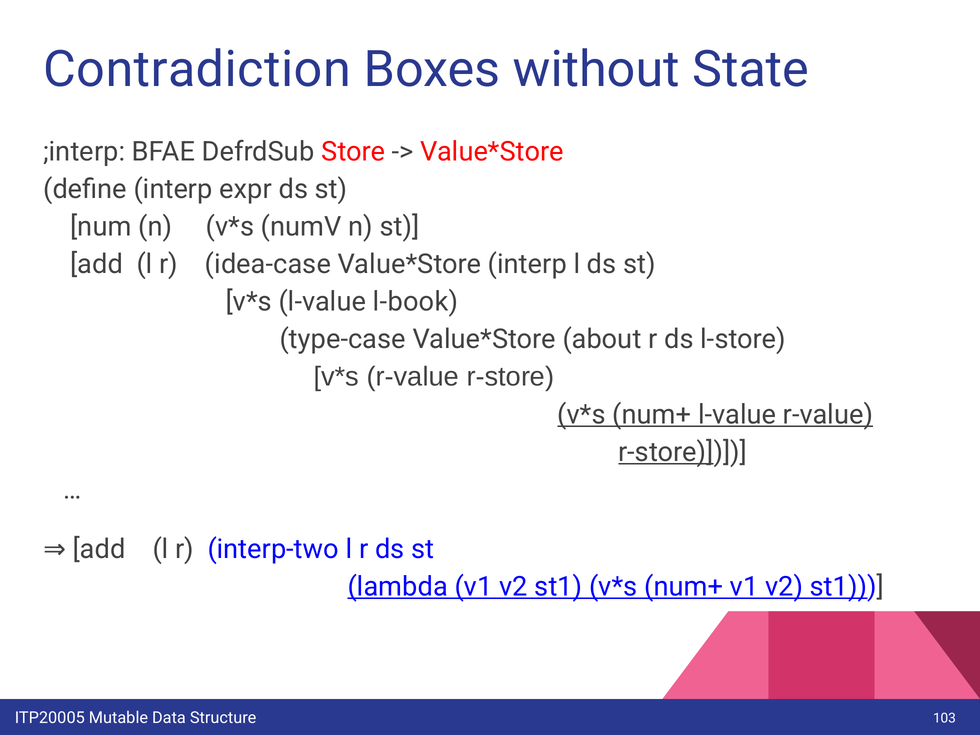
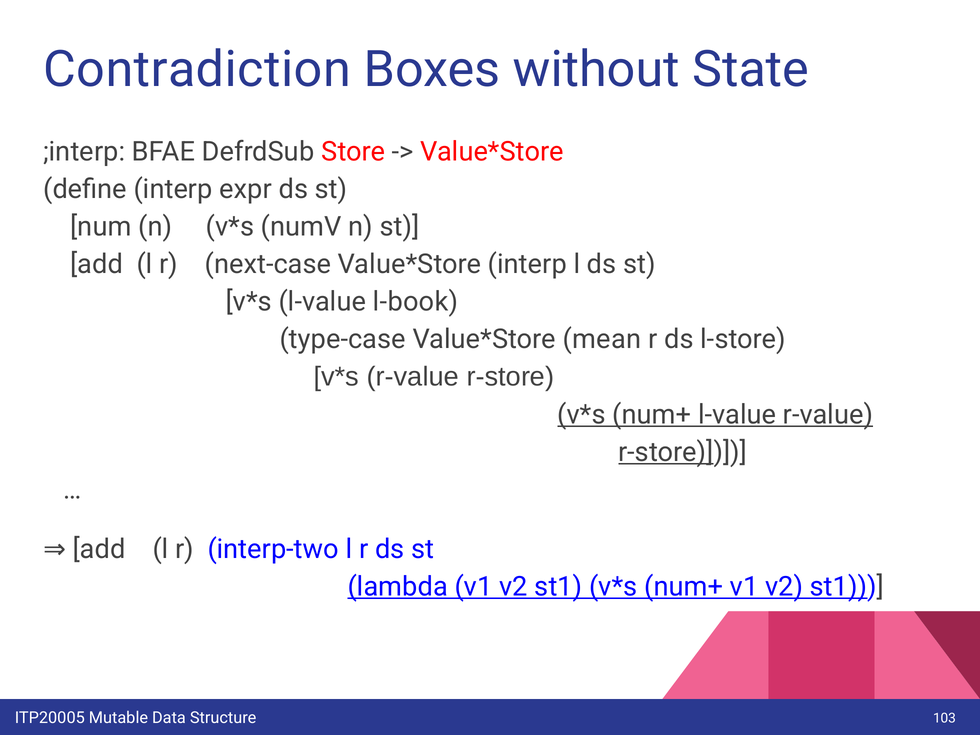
idea-case: idea-case -> next-case (268, 264)
about: about -> mean (602, 339)
